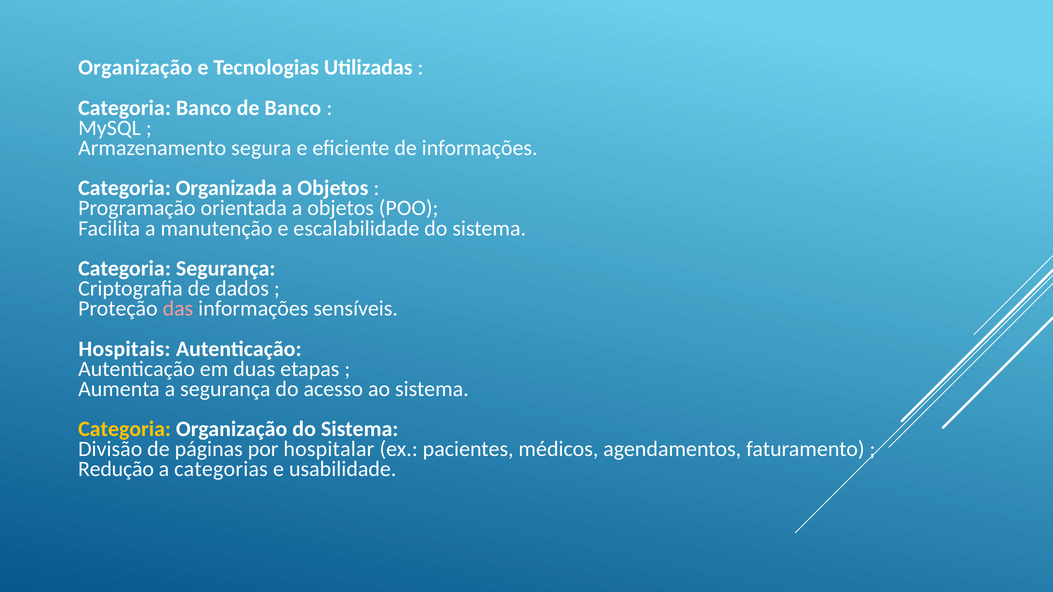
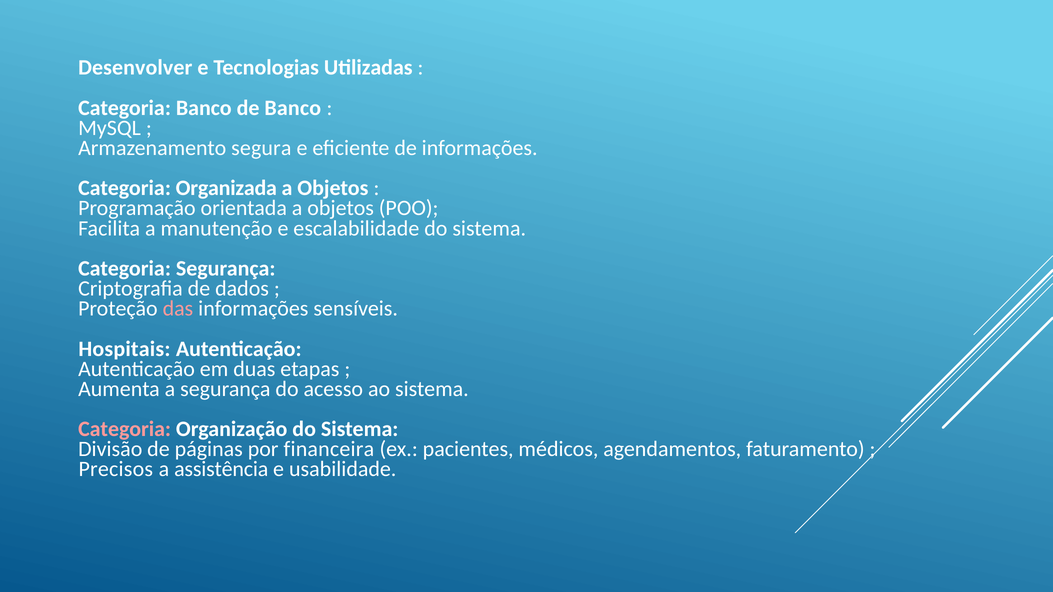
Organização: Organização -> Desenvolver (135, 68)
Categoria colour: yellow -> pink (125, 429)
hospitalar: hospitalar -> financeira (329, 449)
Redução: Redução -> Precisos (116, 469)
categorias: categorias -> assistência (221, 469)
